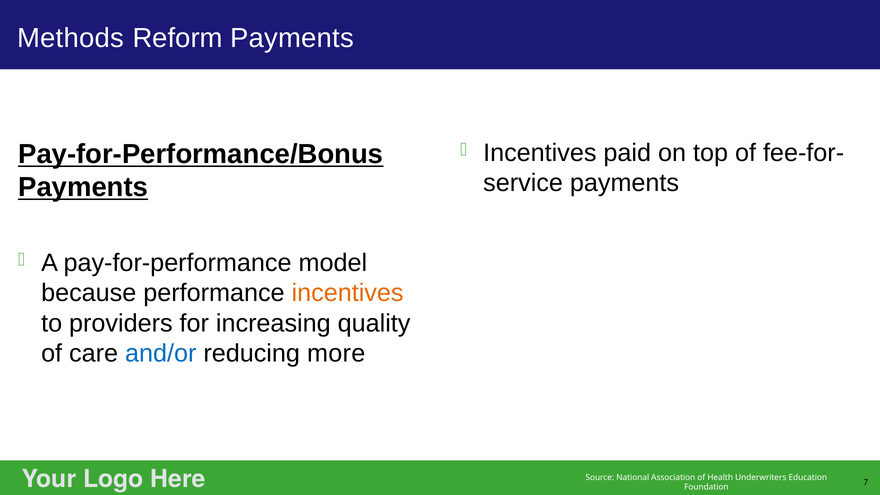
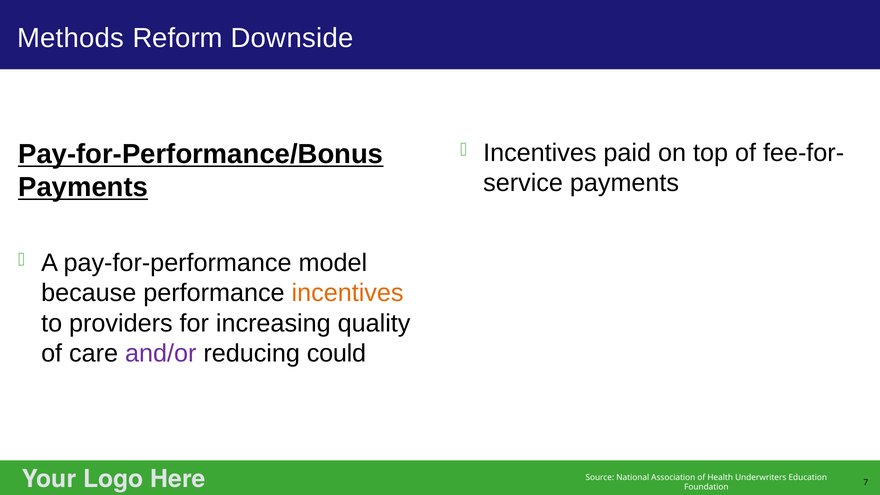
Reform Payments: Payments -> Downside (292, 38)
and/or colour: blue -> purple (161, 353)
more: more -> could (336, 353)
